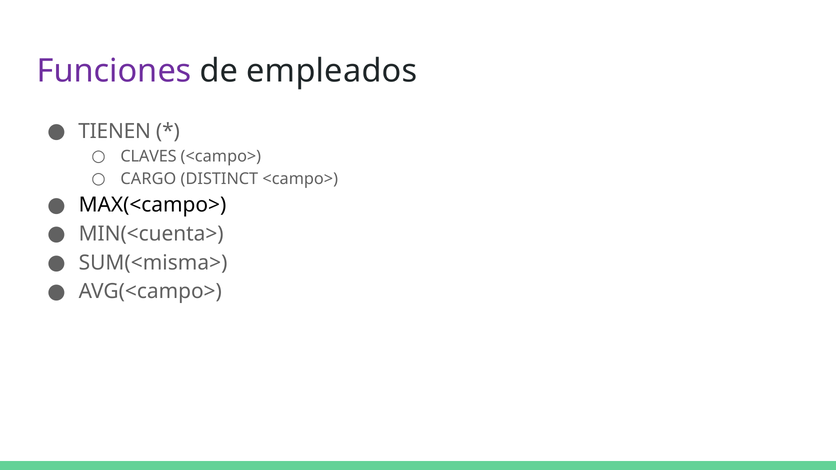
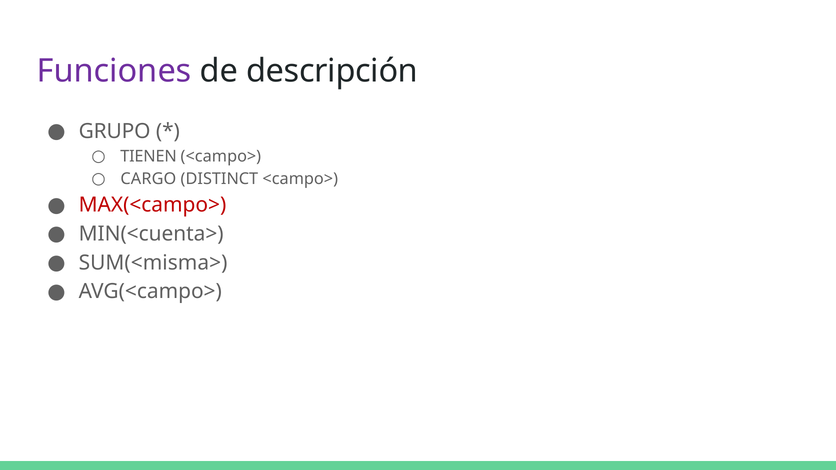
empleados: empleados -> descripción (332, 71)
TIENEN: TIENEN -> GRUPO (115, 131)
CLAVES: CLAVES -> TIENEN (149, 156)
MAX(<campo> colour: black -> red (152, 205)
